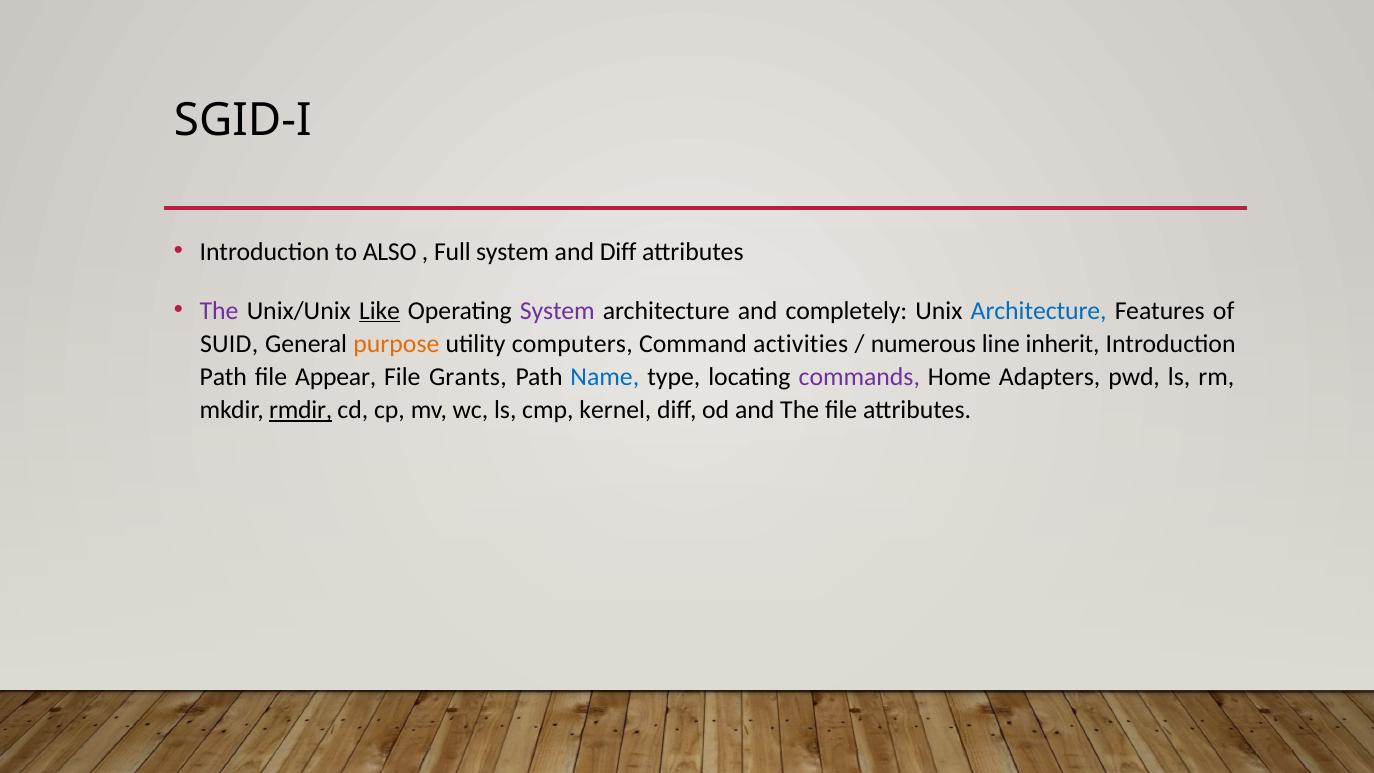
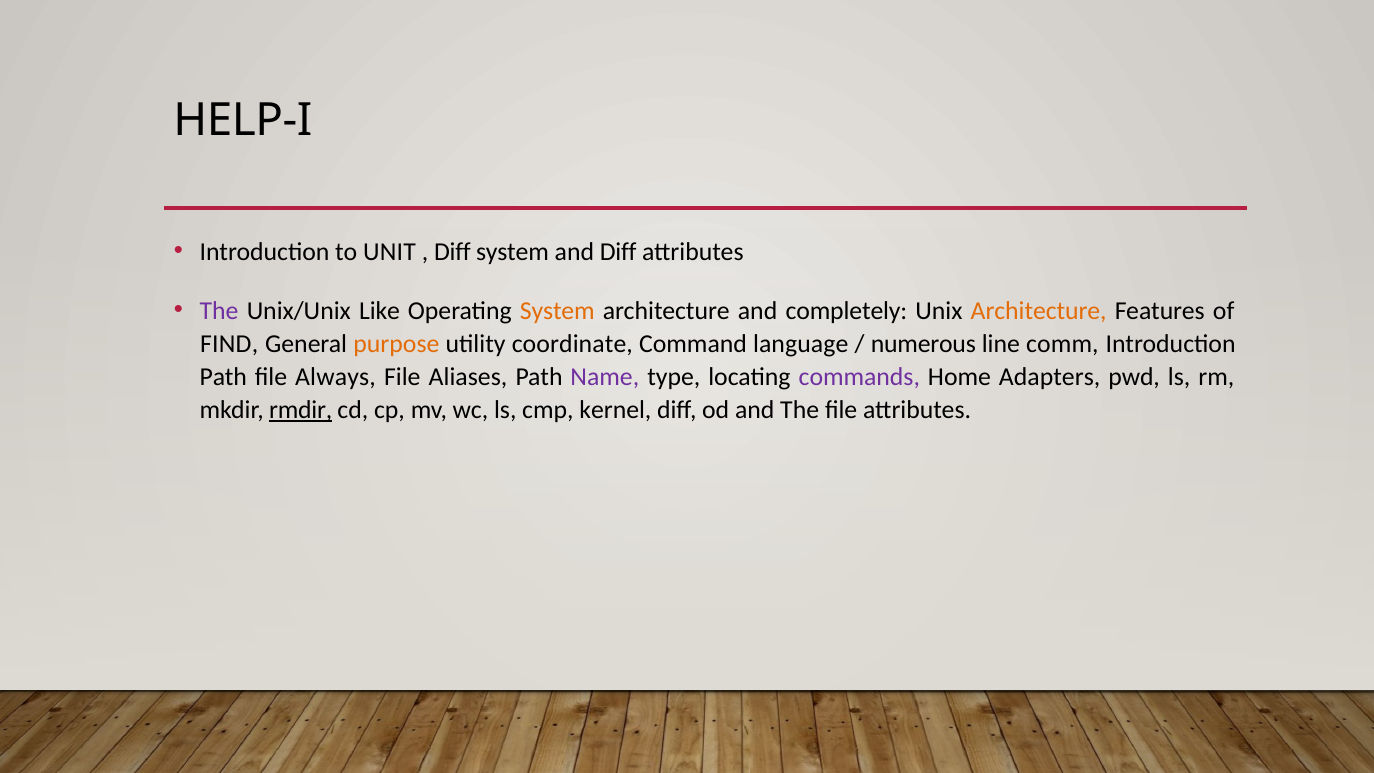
SGID-I: SGID-I -> HELP-I (243, 120)
ALSO: ALSO -> UNIT (389, 252)
Full: Full -> Diff (452, 252)
Like underline: present -> none (380, 311)
System colour: purple -> orange (557, 311)
Architecture colour: blue -> orange (1039, 311)
SUID: SUID -> FIND (229, 344)
computers: computers -> coordinate (572, 344)
activities: activities -> language (801, 344)
inherit: inherit -> comm (1062, 344)
Appear: Appear -> Always (335, 377)
Grants: Grants -> Aliases (468, 377)
Name colour: blue -> purple (605, 377)
